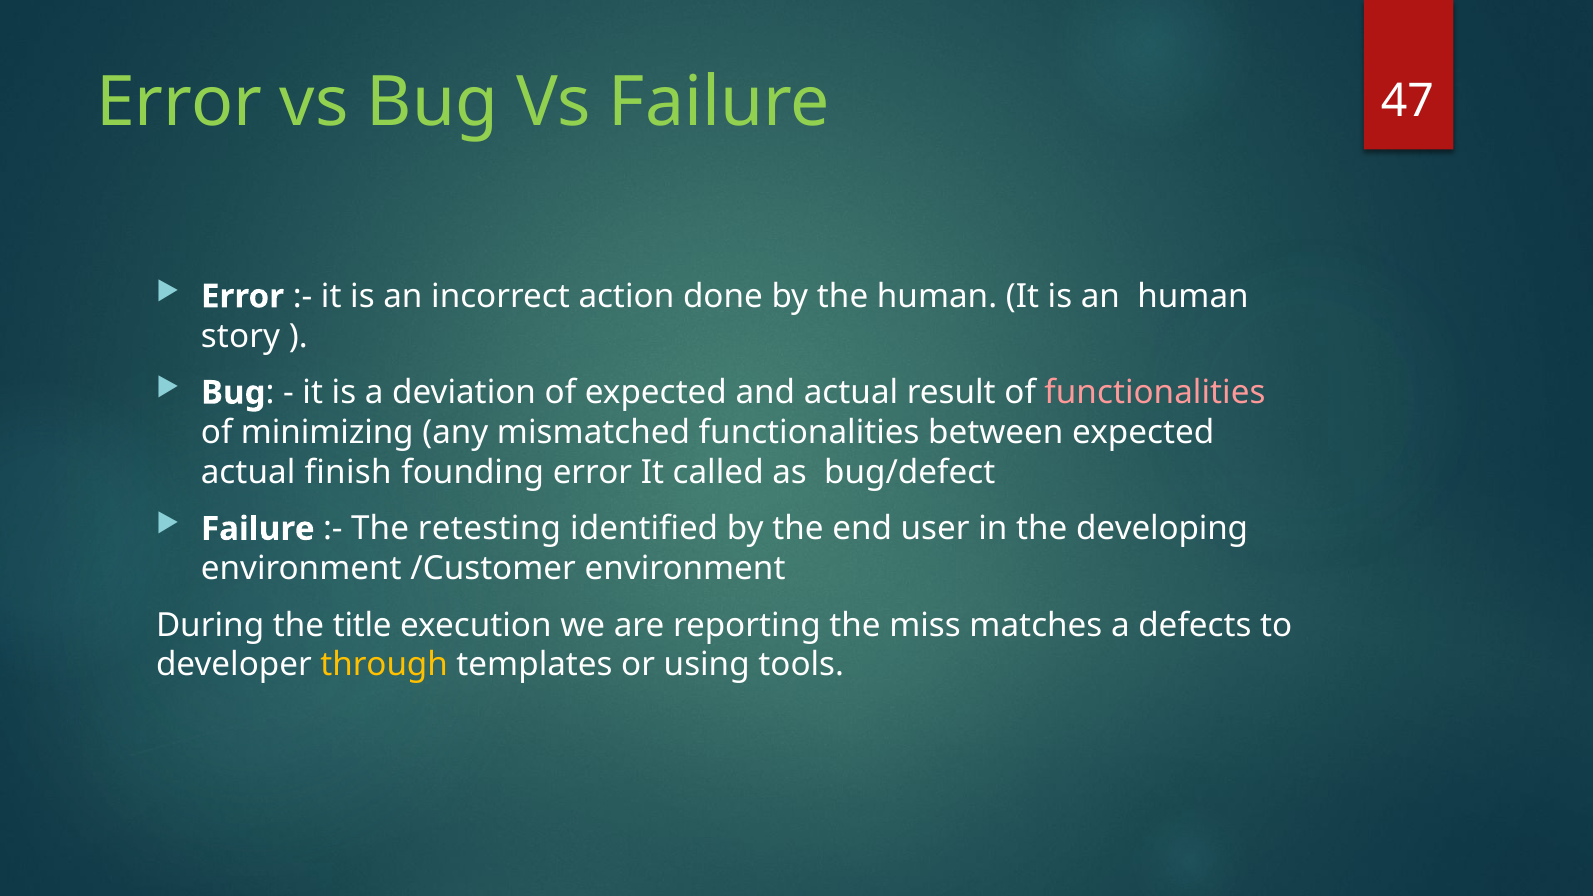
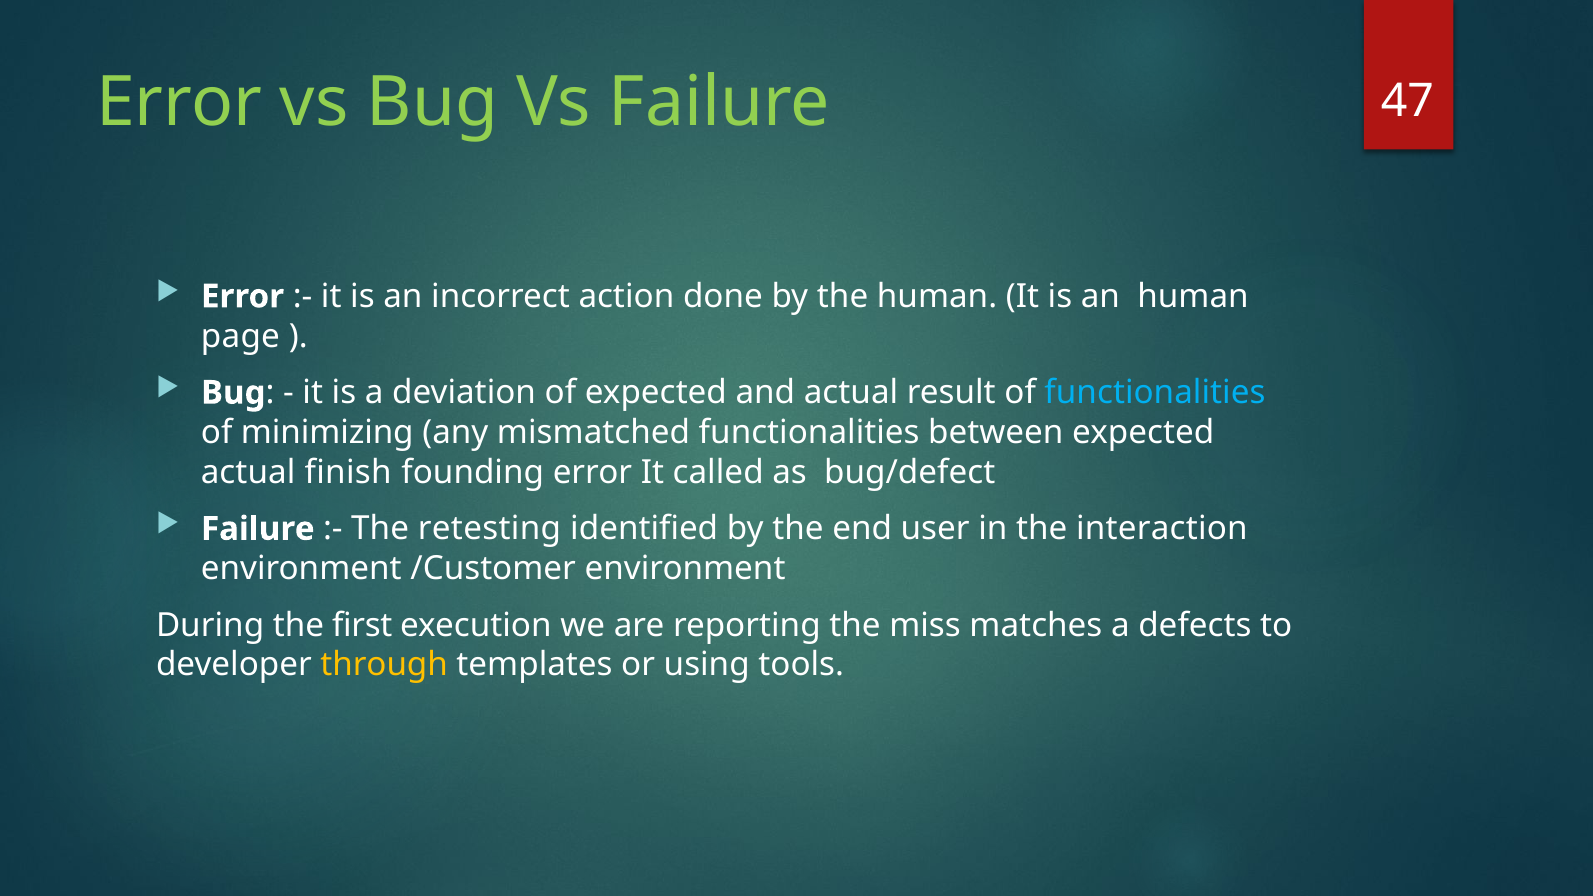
story: story -> page (240, 336)
functionalities colour: pink -> light blue (1155, 393)
developing: developing -> interaction (1162, 529)
title: title -> first (362, 625)
